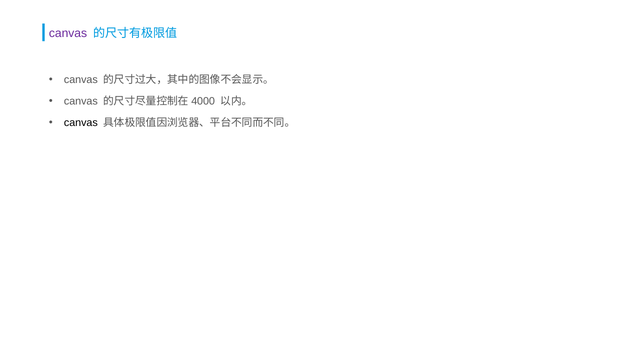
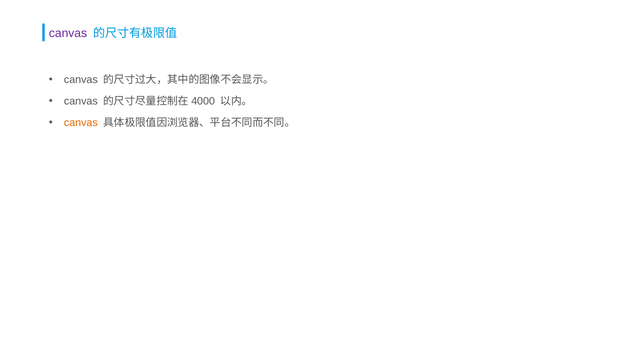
canvas colour: black -> orange (81, 123)
